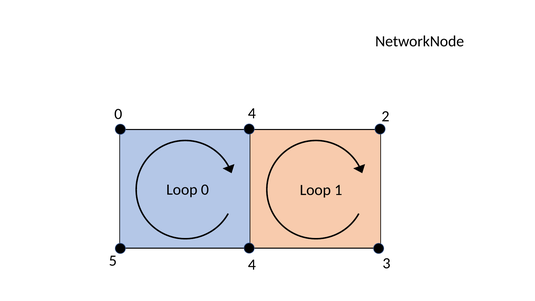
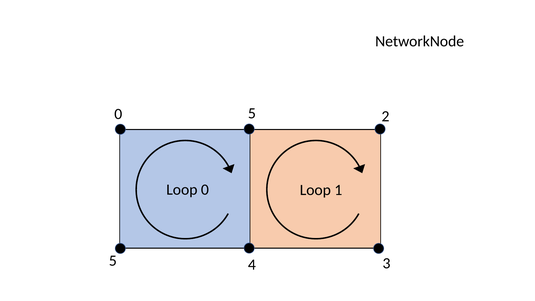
0 4: 4 -> 5 (252, 113)
